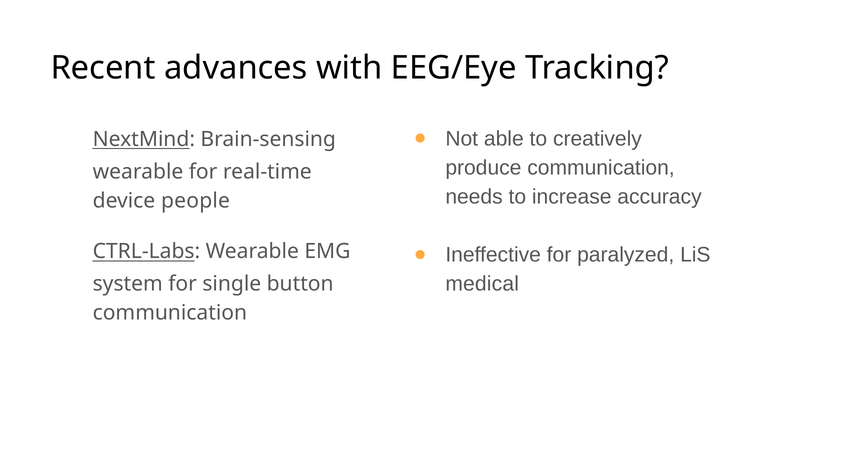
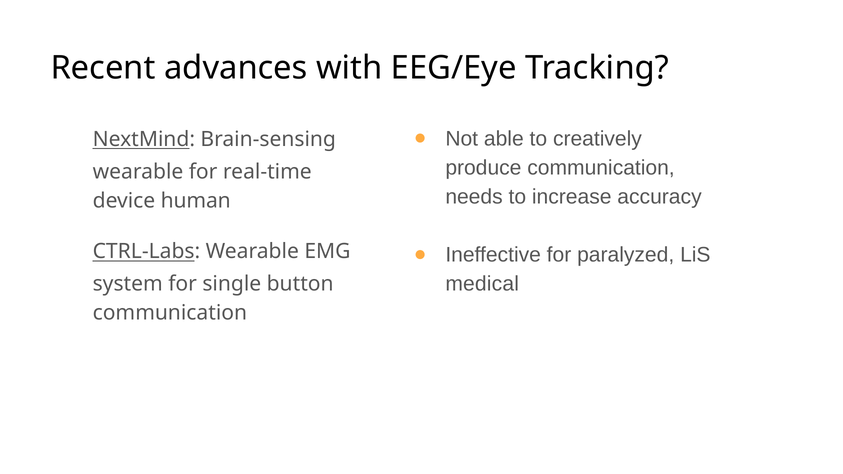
people: people -> human (196, 201)
